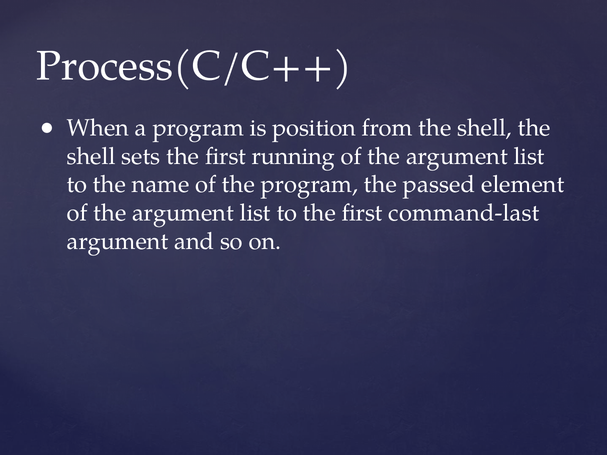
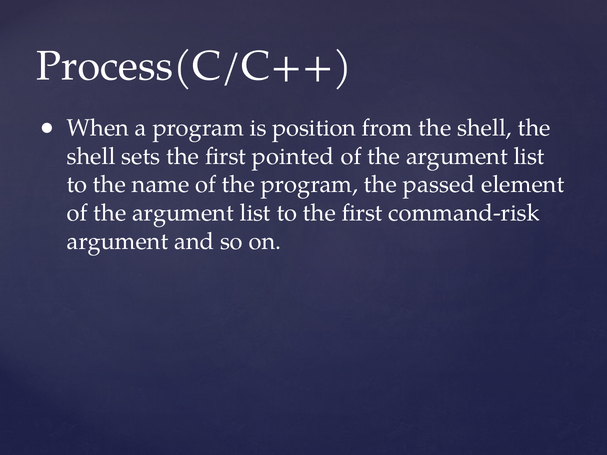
running: running -> pointed (293, 156)
command-last: command-last -> command-risk (464, 213)
